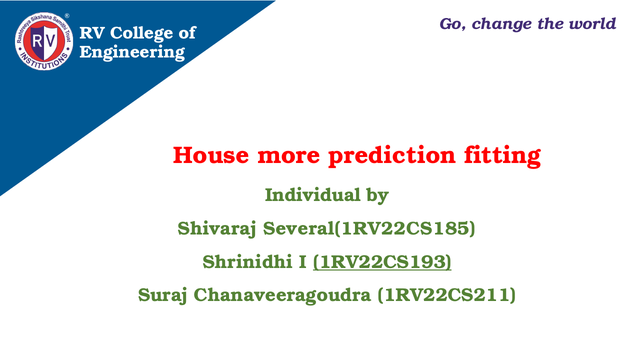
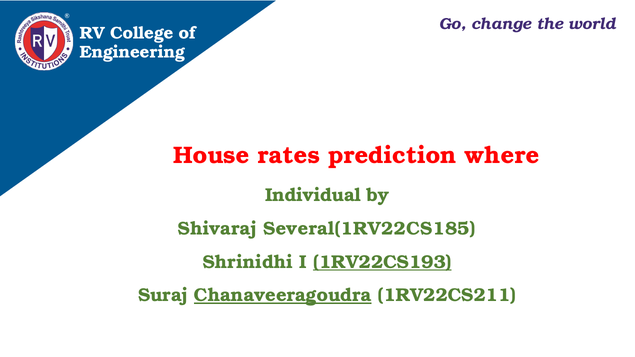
more: more -> rates (289, 155)
fitting: fitting -> where (502, 155)
Chanaveeragoudra underline: none -> present (283, 295)
